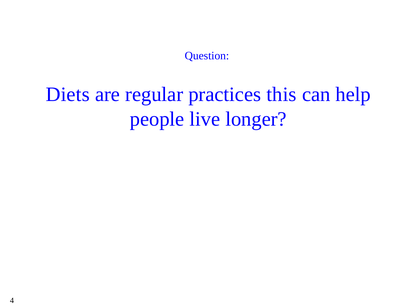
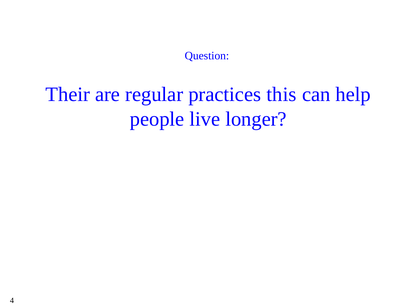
Diets: Diets -> Their (68, 95)
